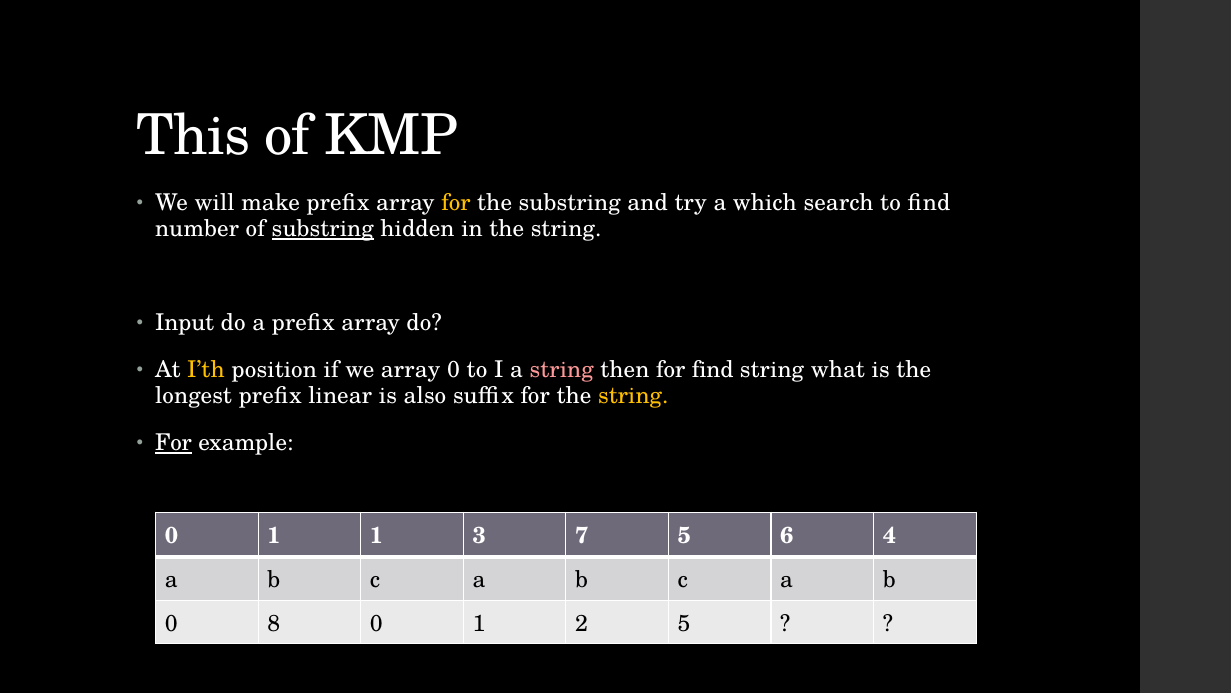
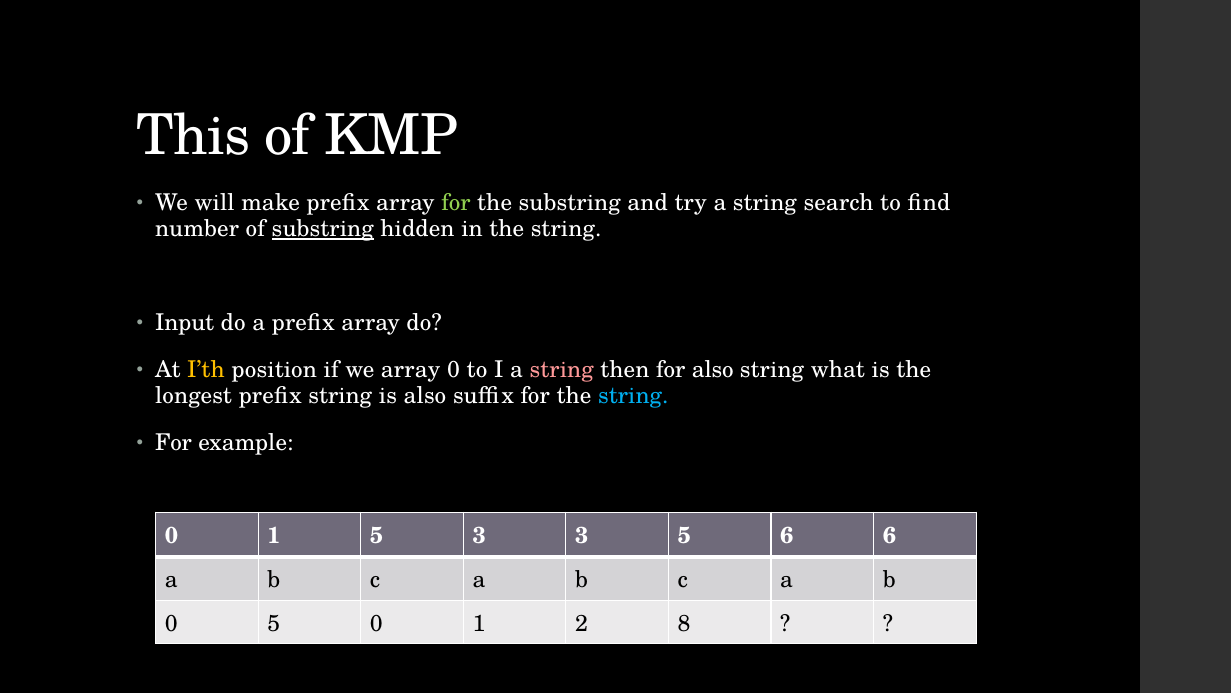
for colour: yellow -> light green (456, 203)
try a which: which -> string (765, 203)
for find: find -> also (713, 370)
prefix linear: linear -> string (340, 396)
string colour: yellow -> light blue (633, 396)
For underline: present -> none (173, 443)
1 1: 1 -> 5 (377, 536)
3 7: 7 -> 3 (582, 536)
6 4: 4 -> 6 (889, 536)
0 8: 8 -> 5 (274, 623)
2 5: 5 -> 8 (684, 623)
